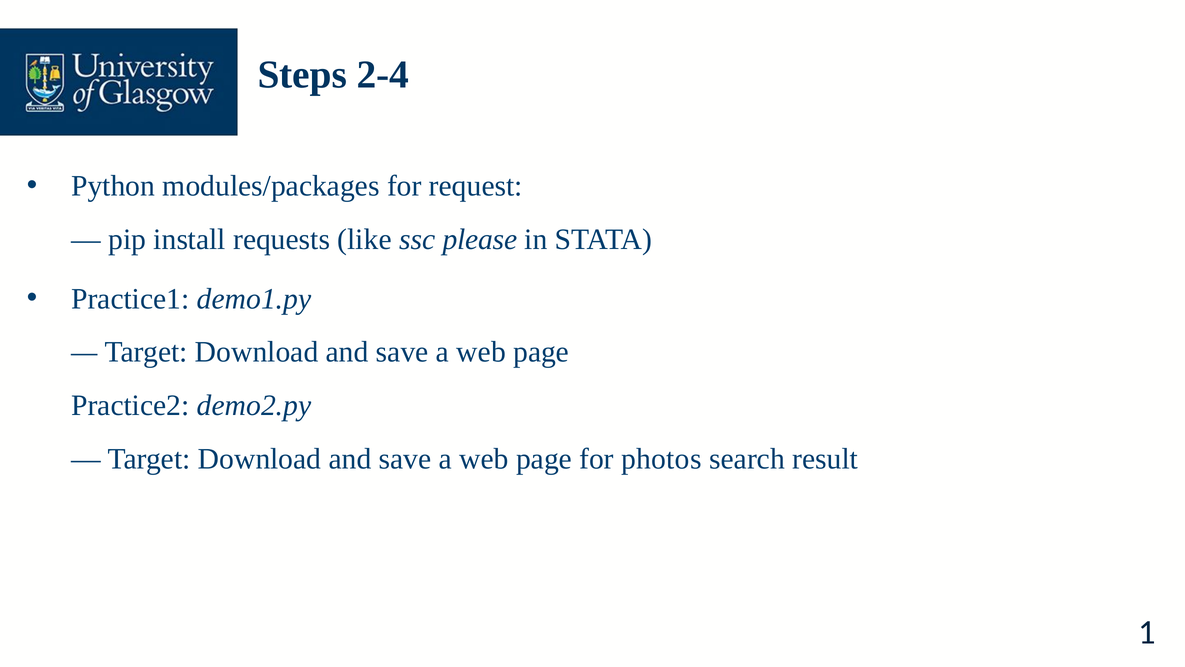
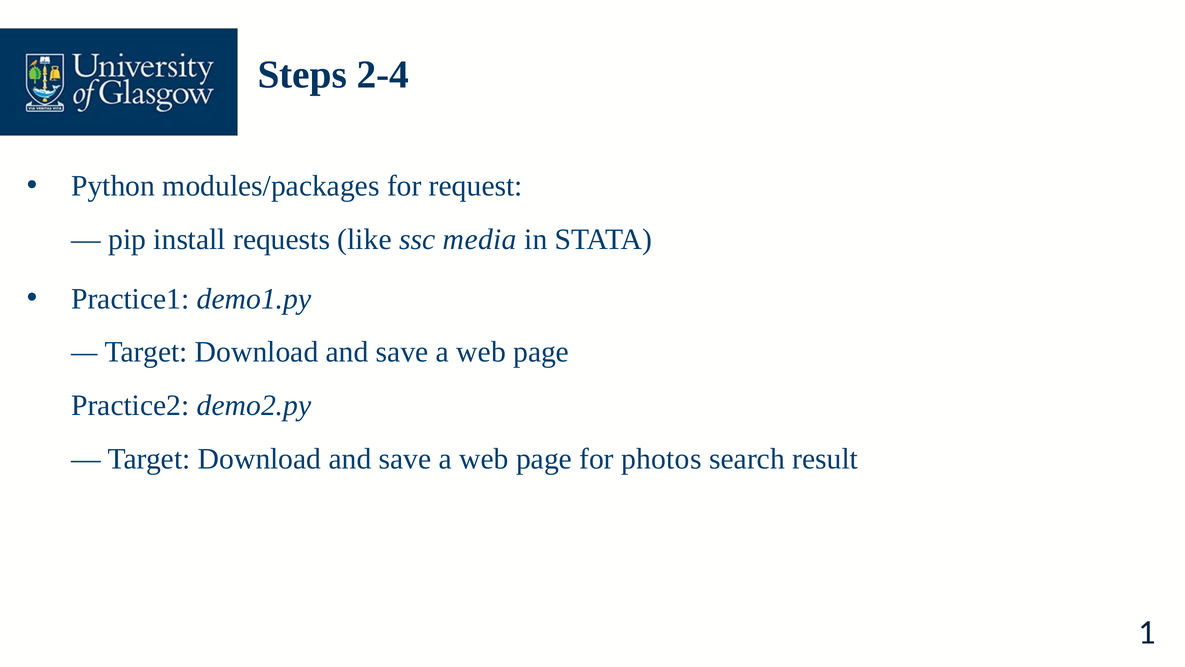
please: please -> media (480, 239)
